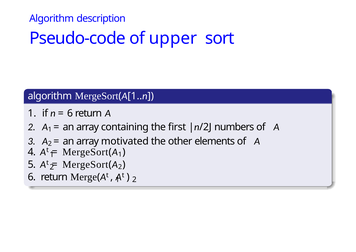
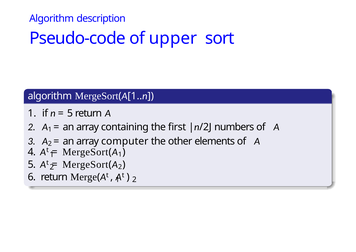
6: 6 -> 5 (70, 113)
motivated: motivated -> computer (125, 141)
